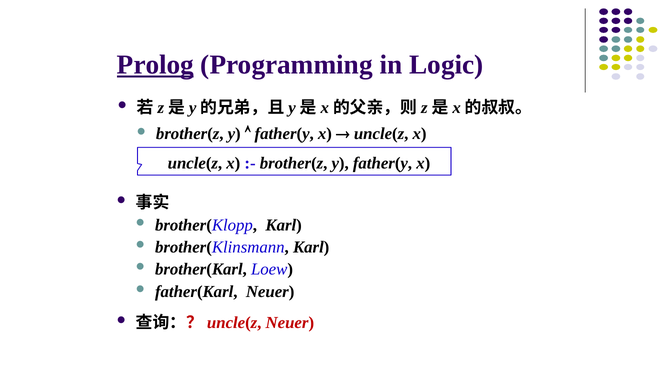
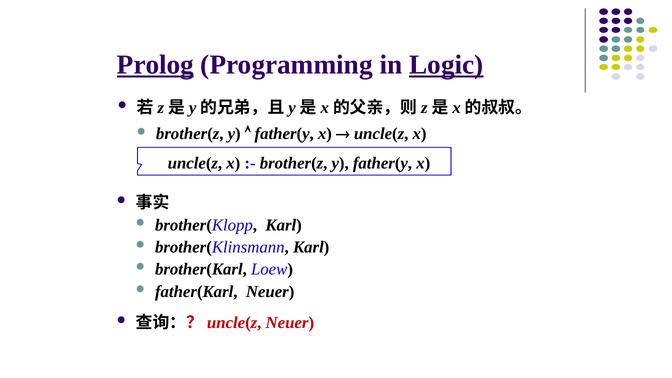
Logic underline: none -> present (446, 65)
